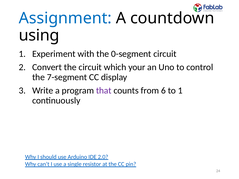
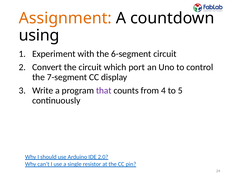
Assignment colour: blue -> orange (65, 18)
0-segment: 0-segment -> 6-segment (131, 54)
your: your -> port (137, 67)
6: 6 -> 4 (163, 91)
to 1: 1 -> 5 (180, 91)
